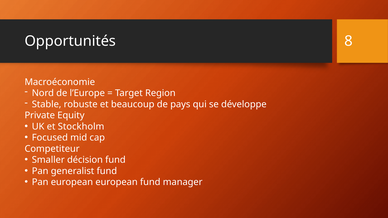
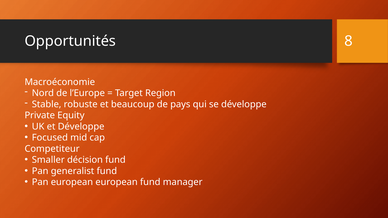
et Stockholm: Stockholm -> Développe (81, 127)
